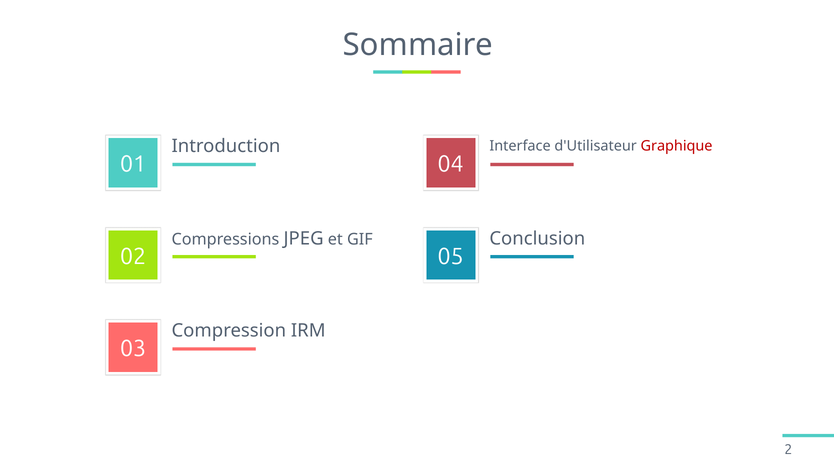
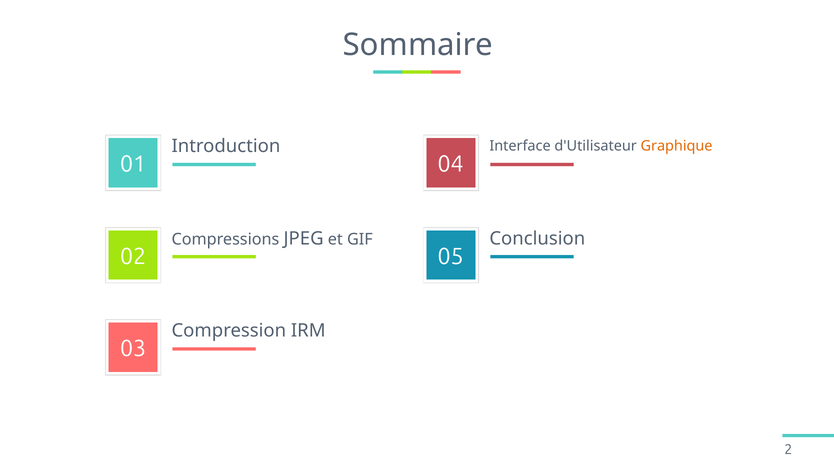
Graphique colour: red -> orange (677, 146)
